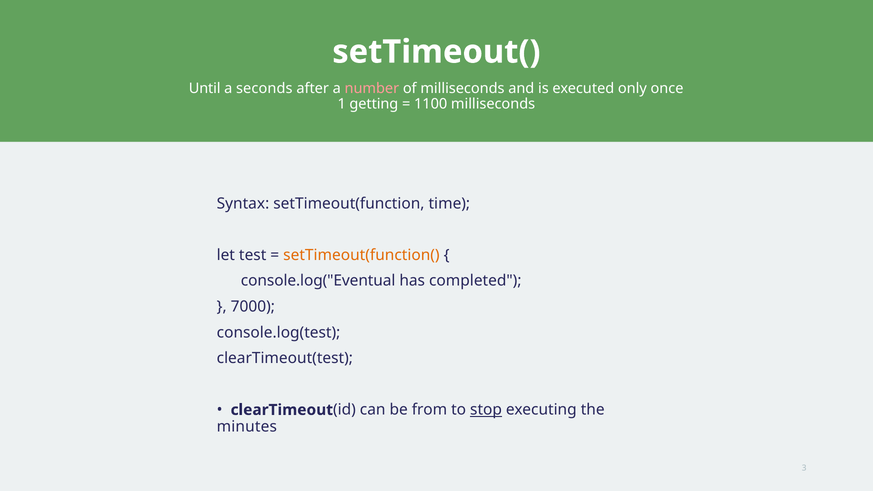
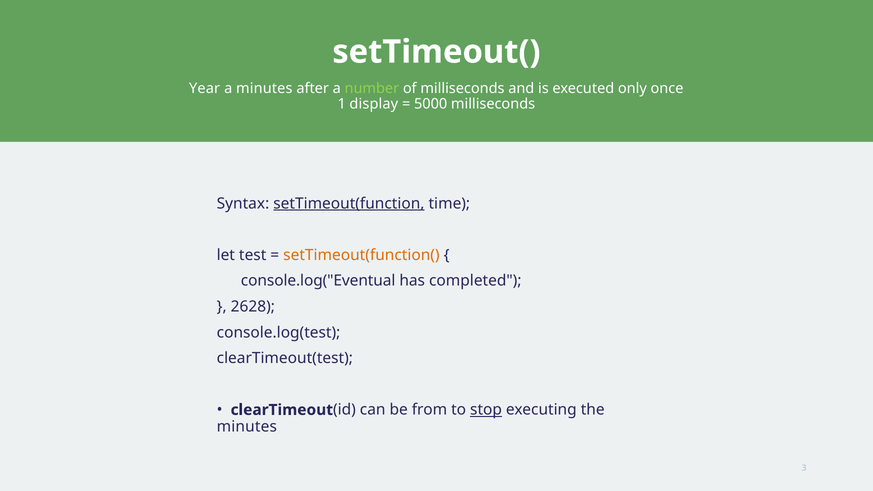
Until: Until -> Year (205, 88)
a seconds: seconds -> minutes (264, 88)
number colour: pink -> light green (372, 88)
getting: getting -> display (374, 104)
1100: 1100 -> 5000 (431, 104)
setTimeout(function underline: none -> present (349, 203)
7000: 7000 -> 2628 (253, 307)
